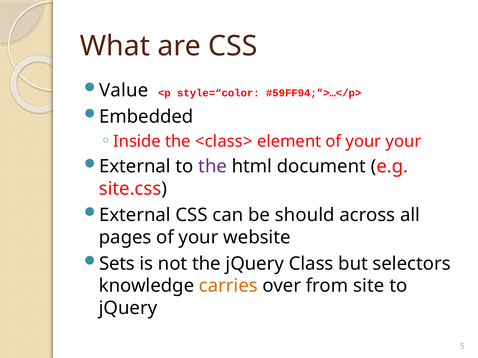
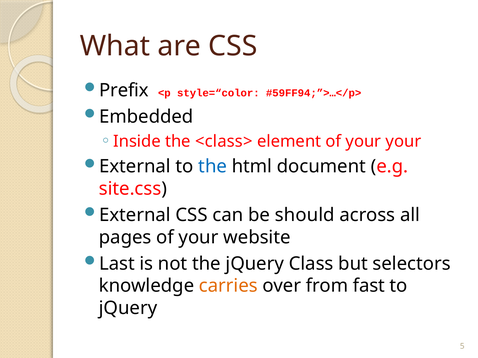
Value: Value -> Prefix (124, 90)
the colour: purple -> blue (213, 167)
Sets: Sets -> Last (117, 264)
site: site -> fast (369, 286)
